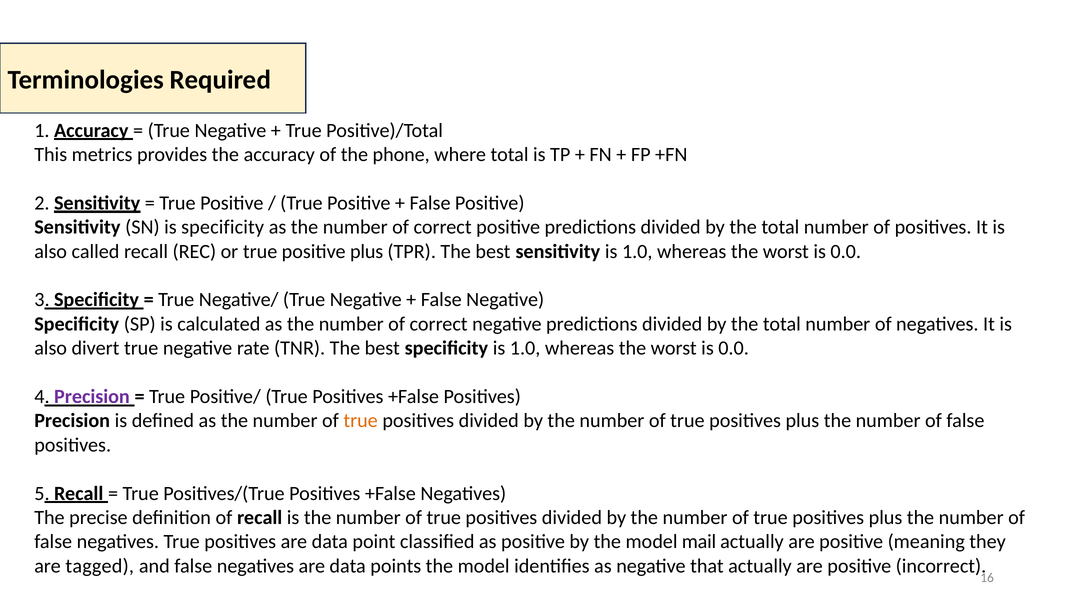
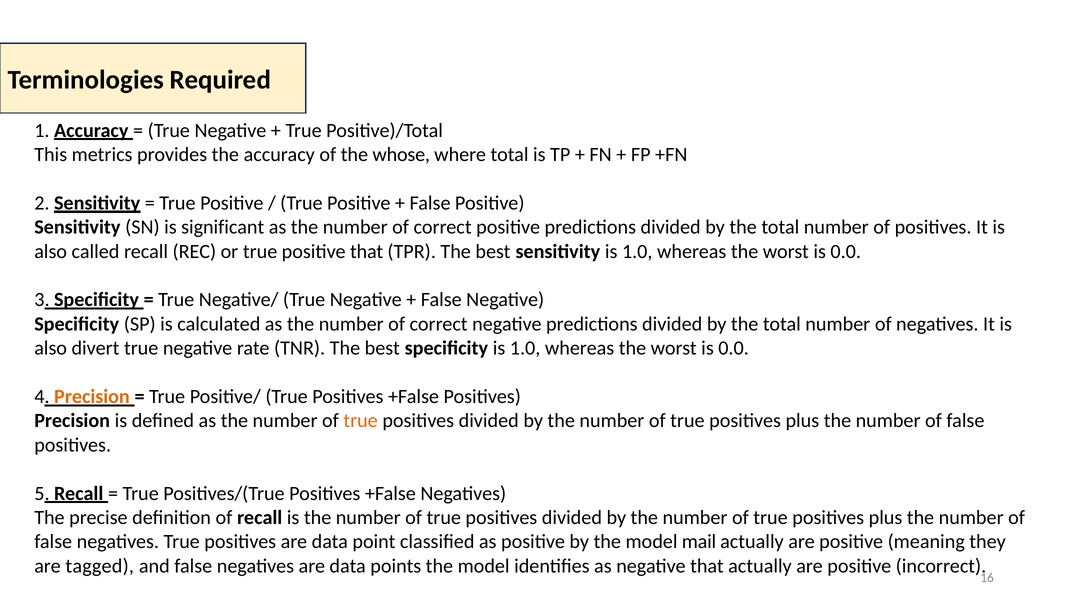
phone: phone -> whose (401, 155)
is specificity: specificity -> significant (223, 227)
positive plus: plus -> that (367, 251)
Precision colour: purple -> orange (92, 397)
